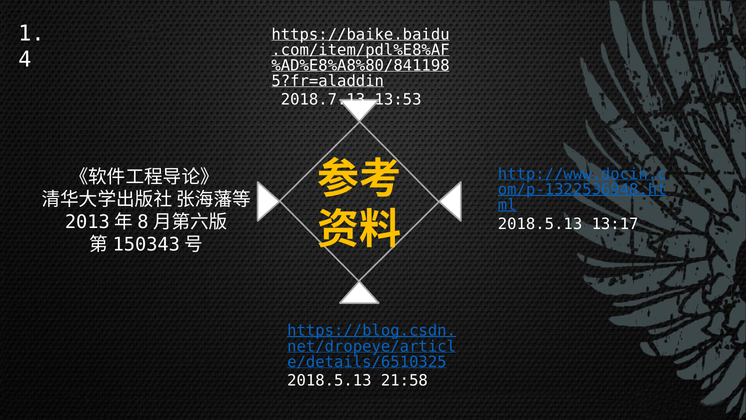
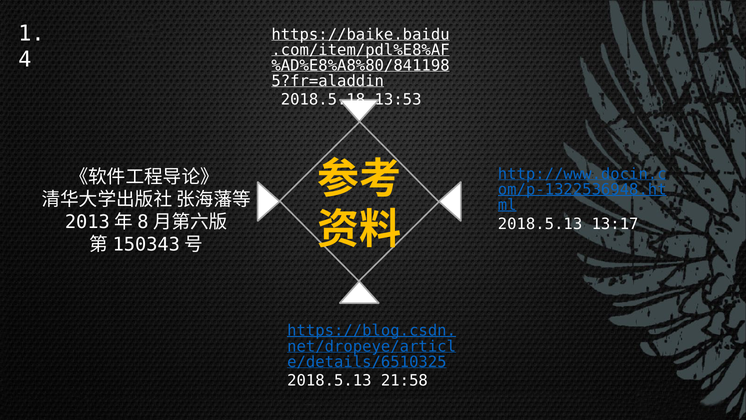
2018.7.13: 2018.7.13 -> 2018.5.18 (323, 100)
